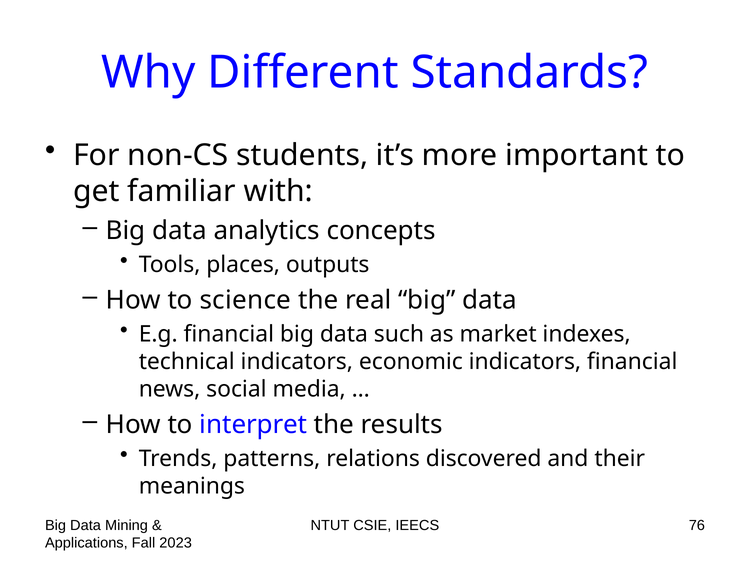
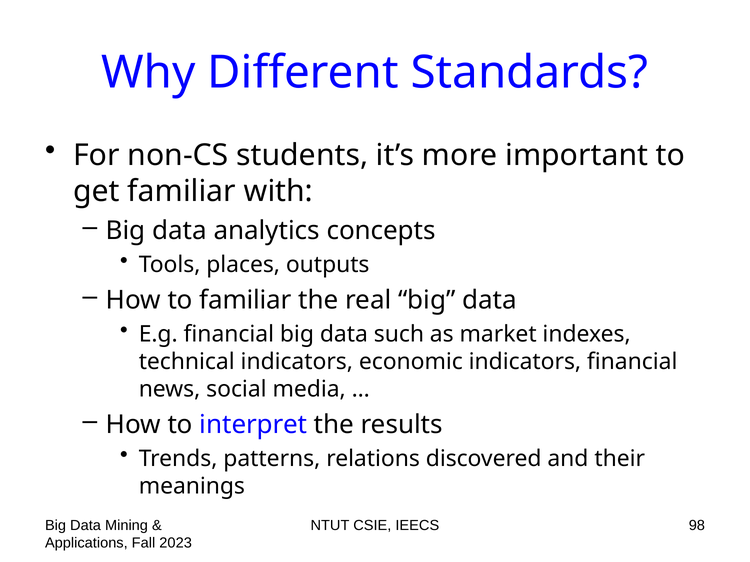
to science: science -> familiar (246, 300)
76: 76 -> 98 (697, 526)
